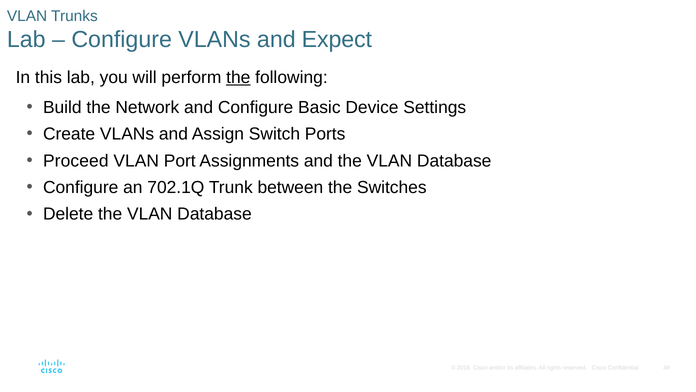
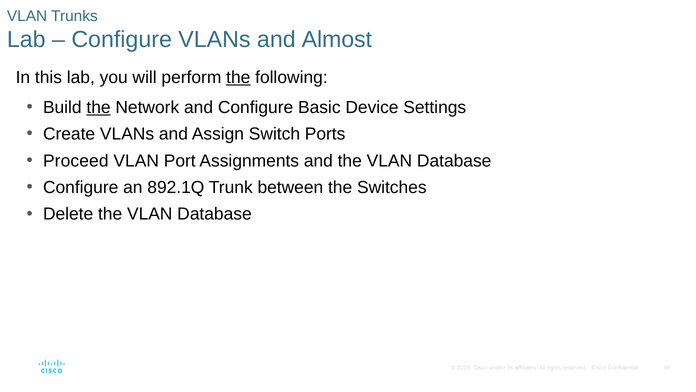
Expect: Expect -> Almost (337, 40)
the underline: none -> present (99, 107)
702.1Q: 702.1Q -> 892.1Q (176, 187)
